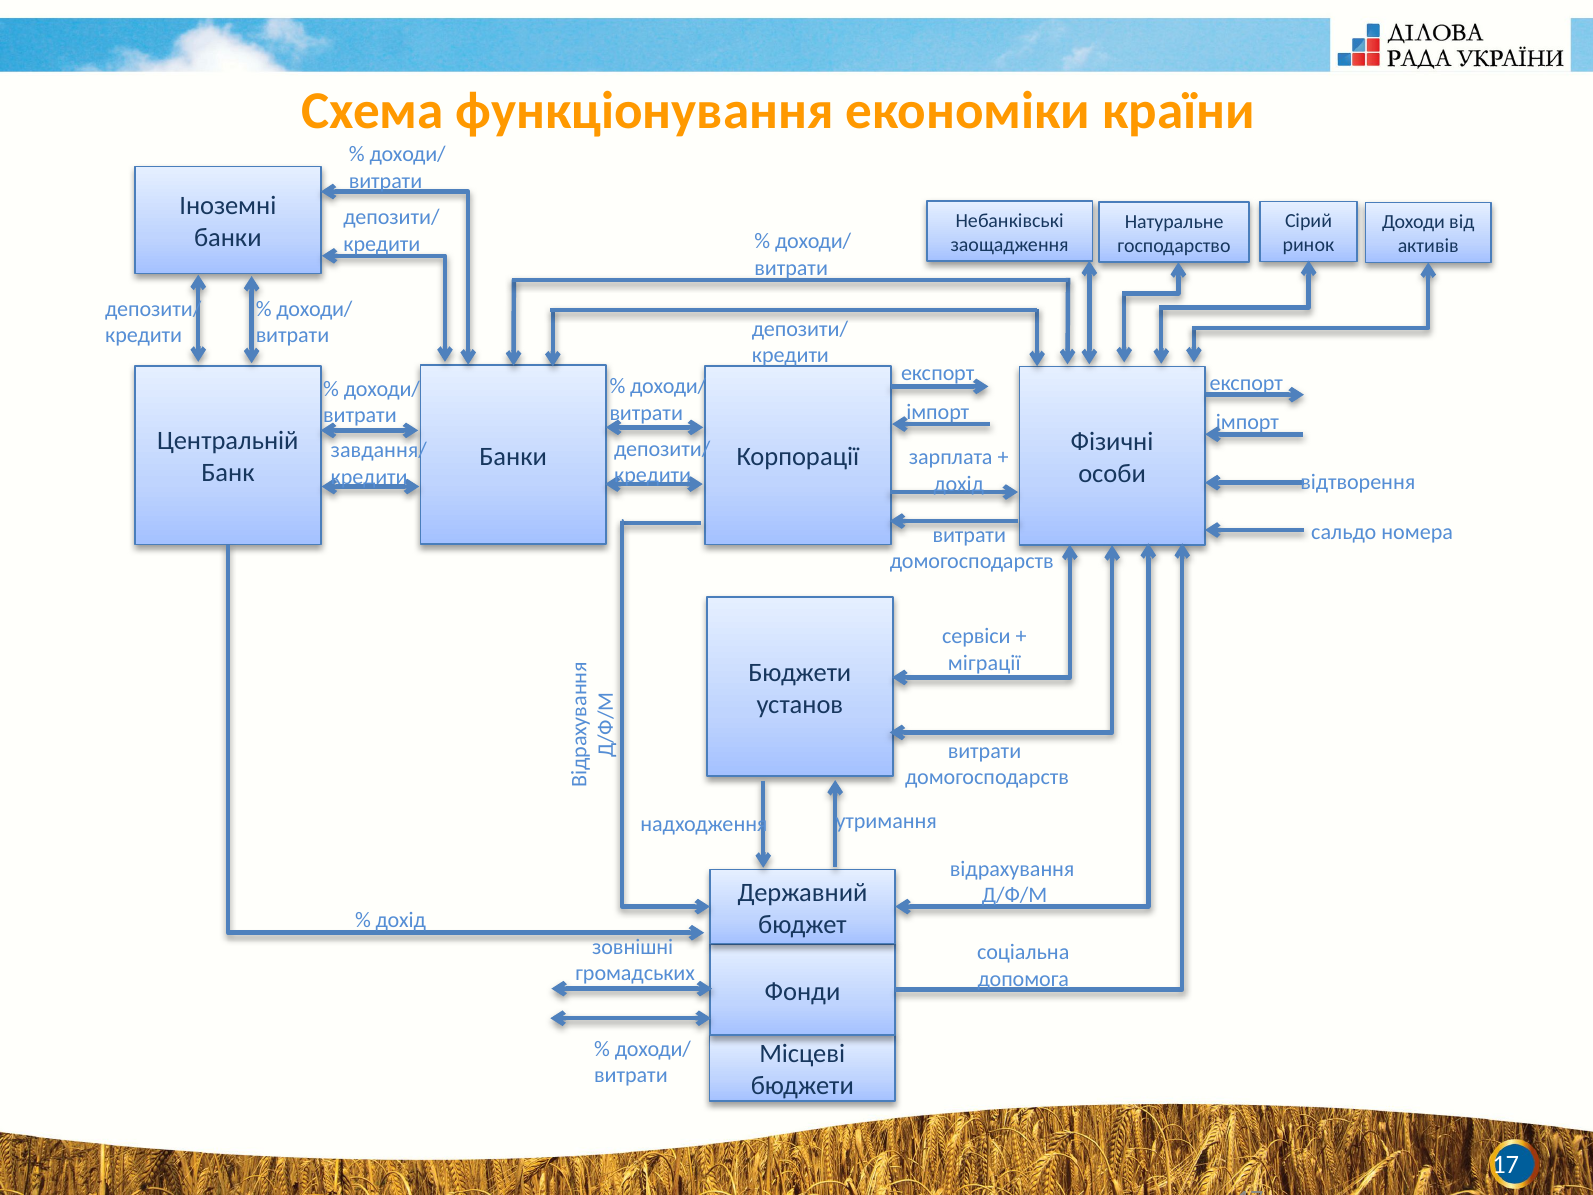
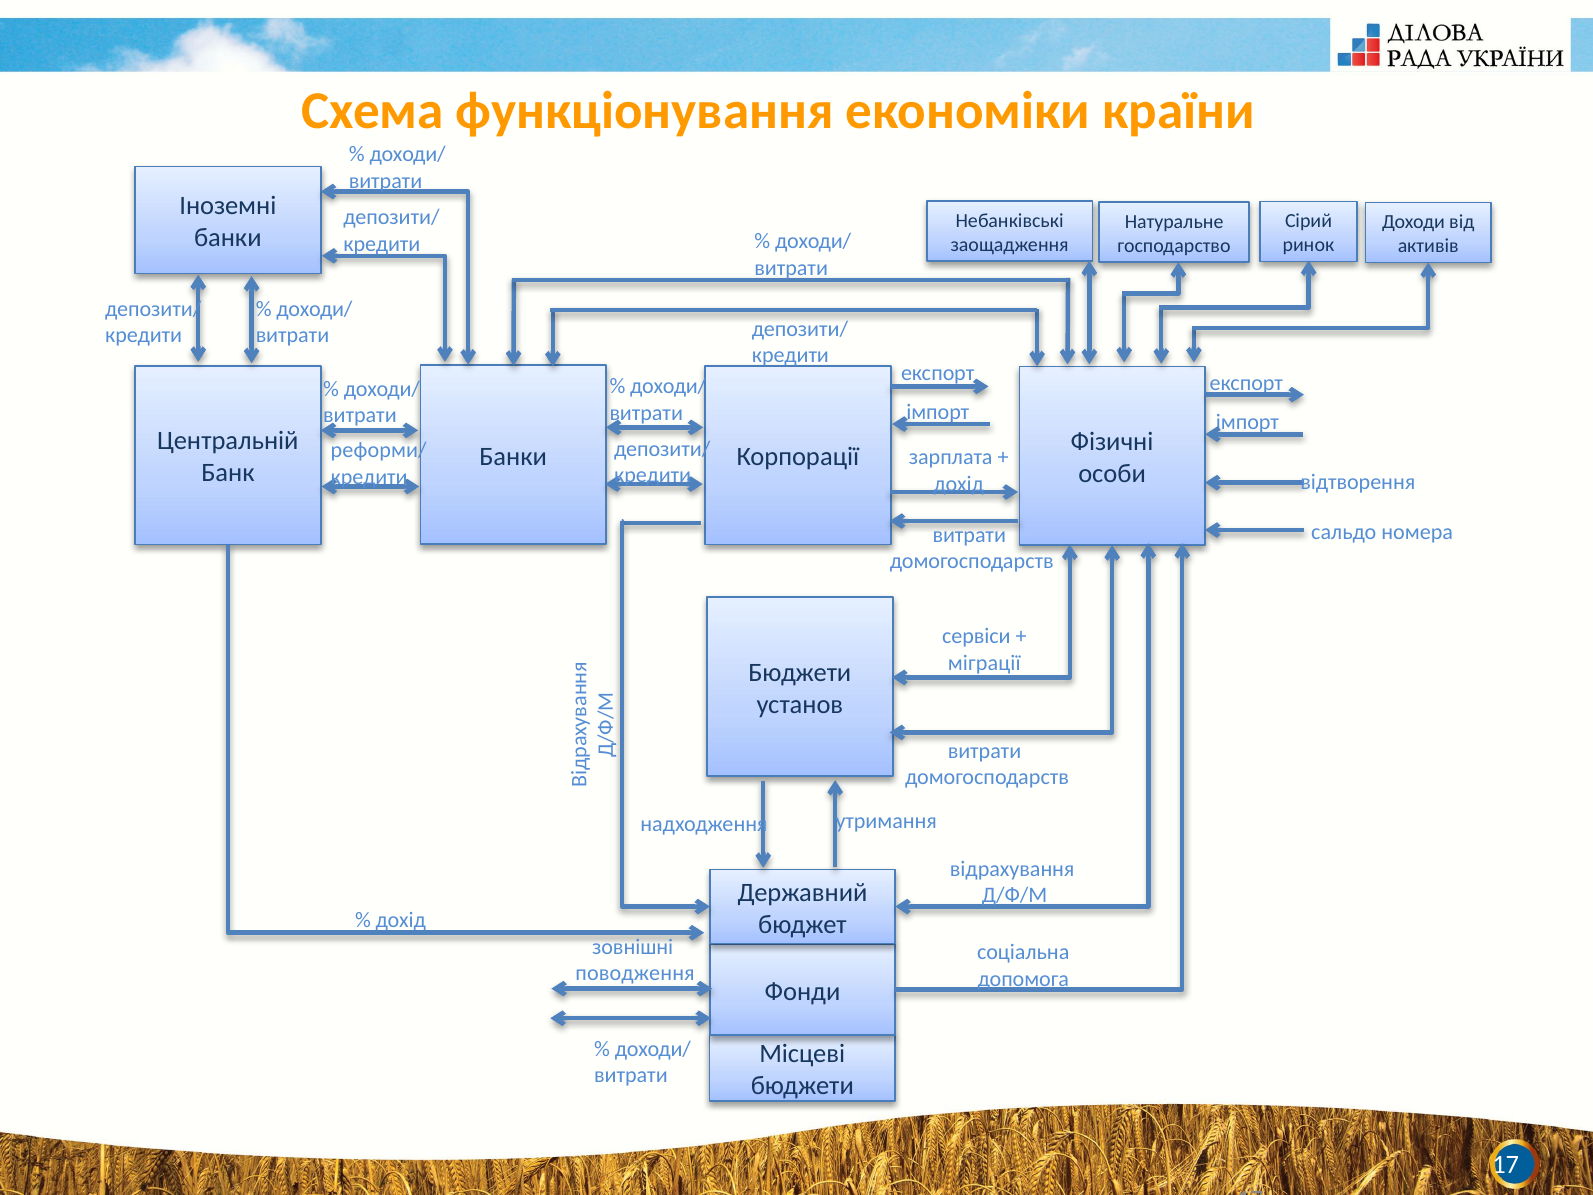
завдання/: завдання/ -> реформи/ (379, 451)
громадських: громадських -> поводження (635, 973)
